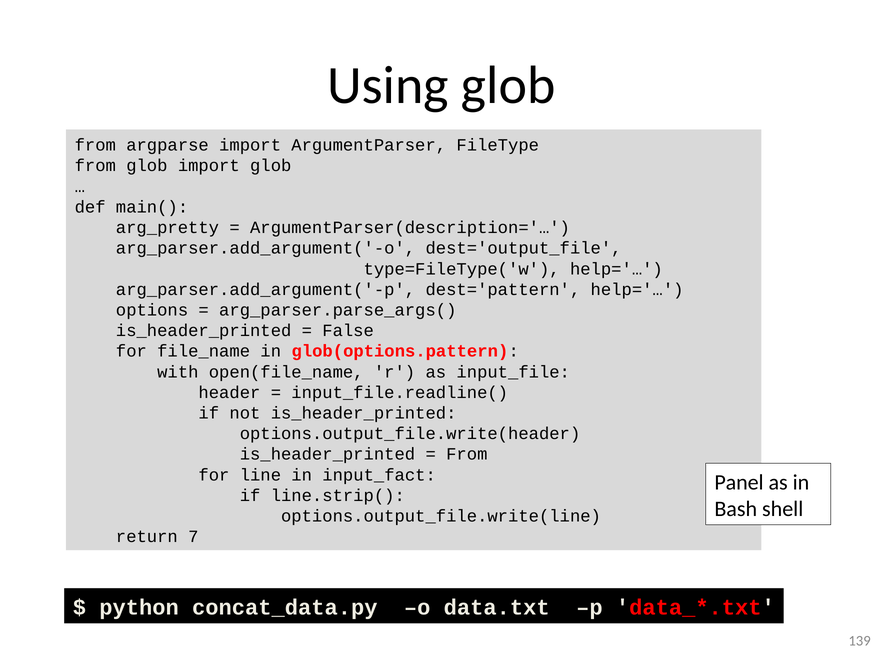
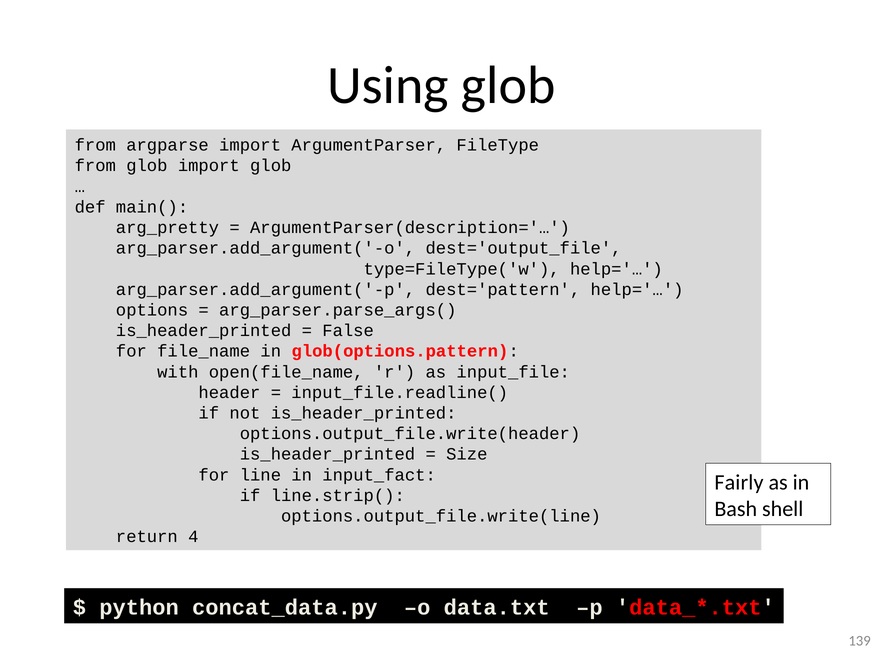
From: From -> Size (467, 455)
Panel: Panel -> Fairly (739, 483)
7: 7 -> 4 (193, 537)
